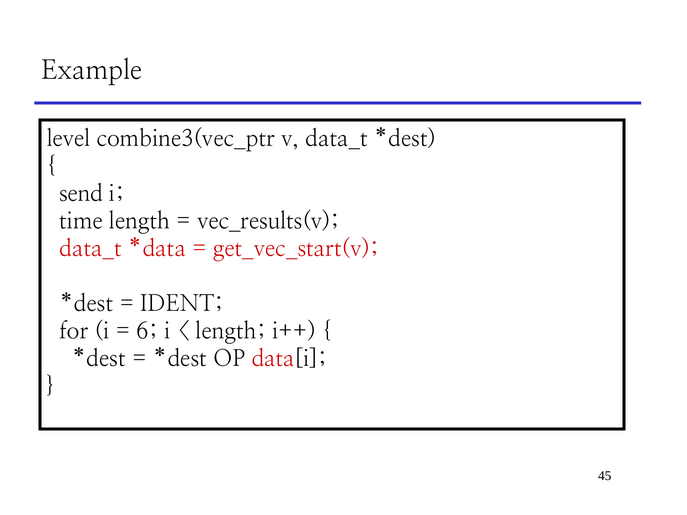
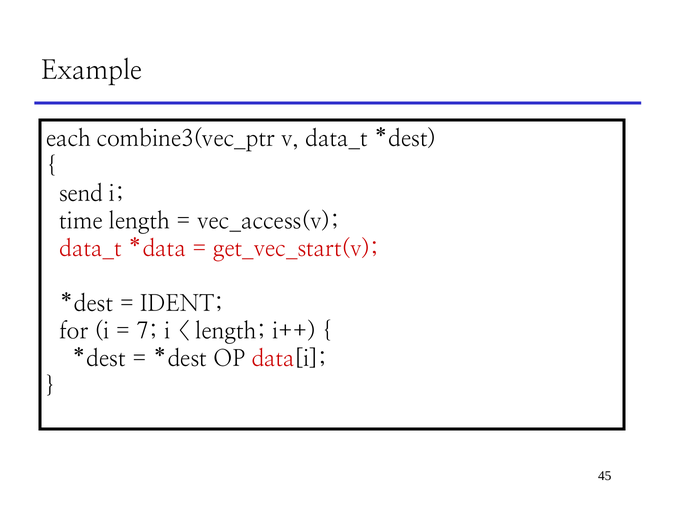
level: level -> each (69, 139)
vec_results(v: vec_results(v -> vec_access(v (268, 221)
6: 6 -> 7 (147, 331)
